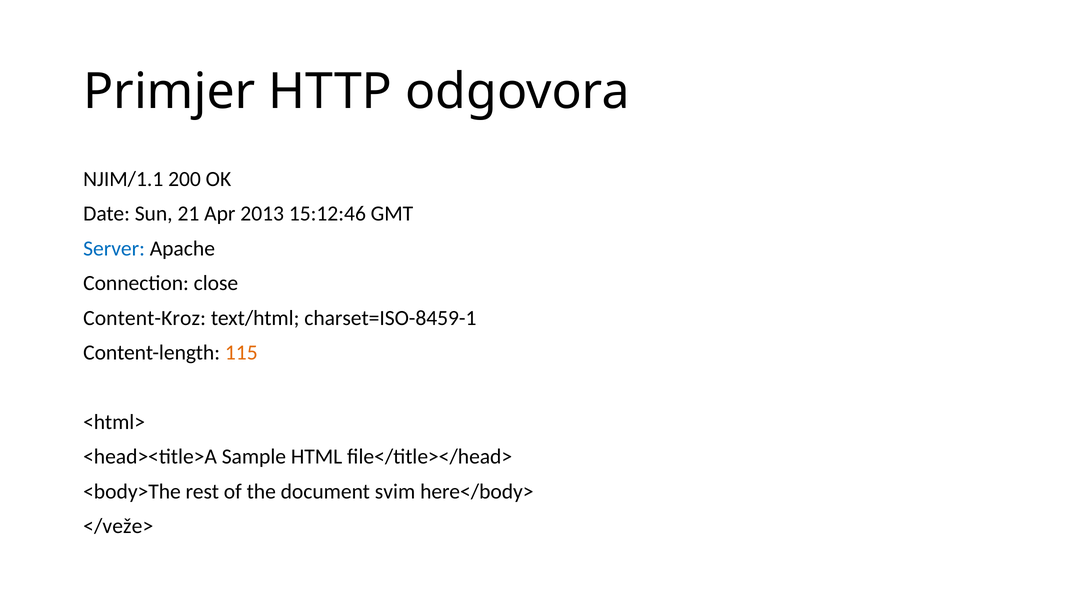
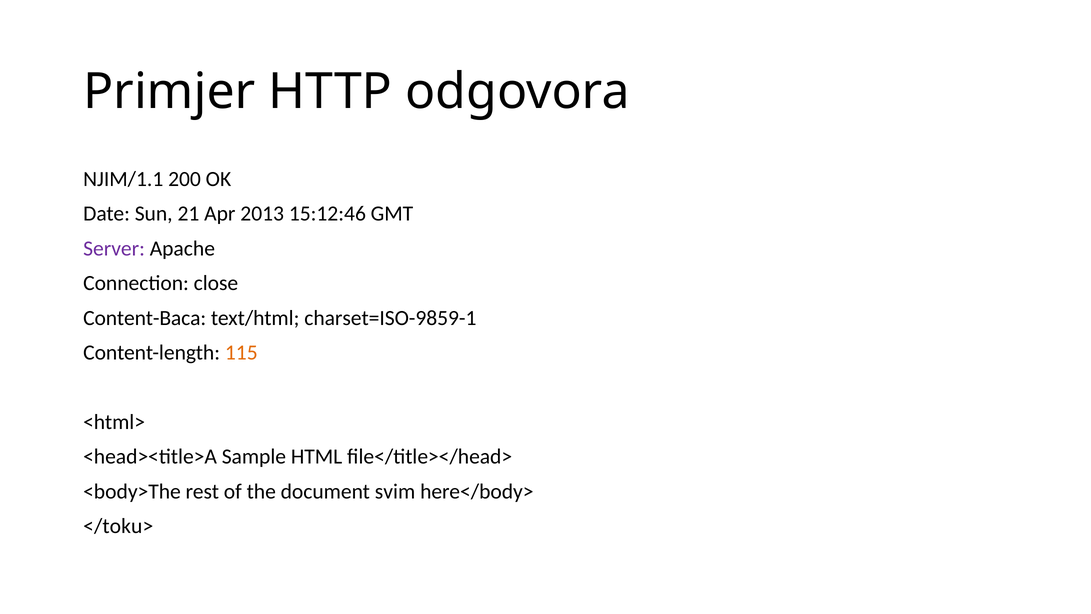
Server colour: blue -> purple (114, 248)
Content-Kroz: Content-Kroz -> Content-Baca (145, 318)
charset=ISO-8459-1: charset=ISO-8459-1 -> charset=ISO-9859-1 (390, 318)
</veže>: </veže> -> </toku> (118, 526)
